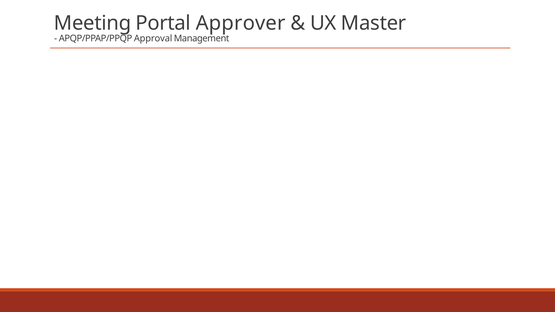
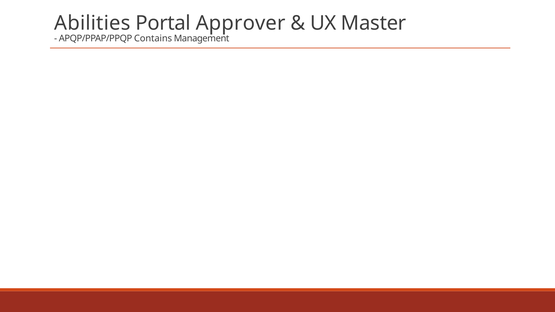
Meeting: Meeting -> Abilities (92, 23)
Approval: Approval -> Contains (153, 38)
